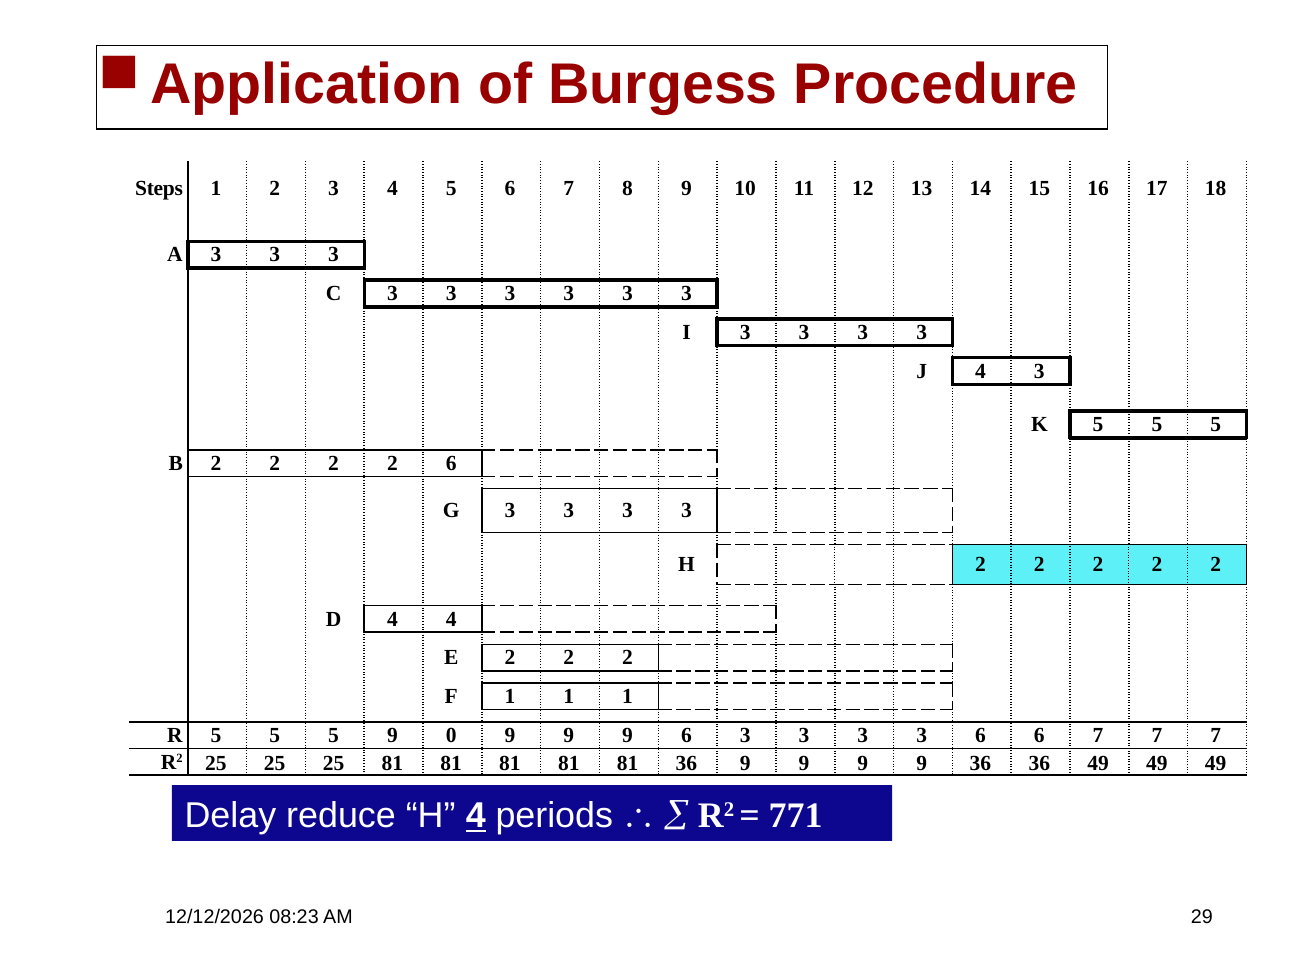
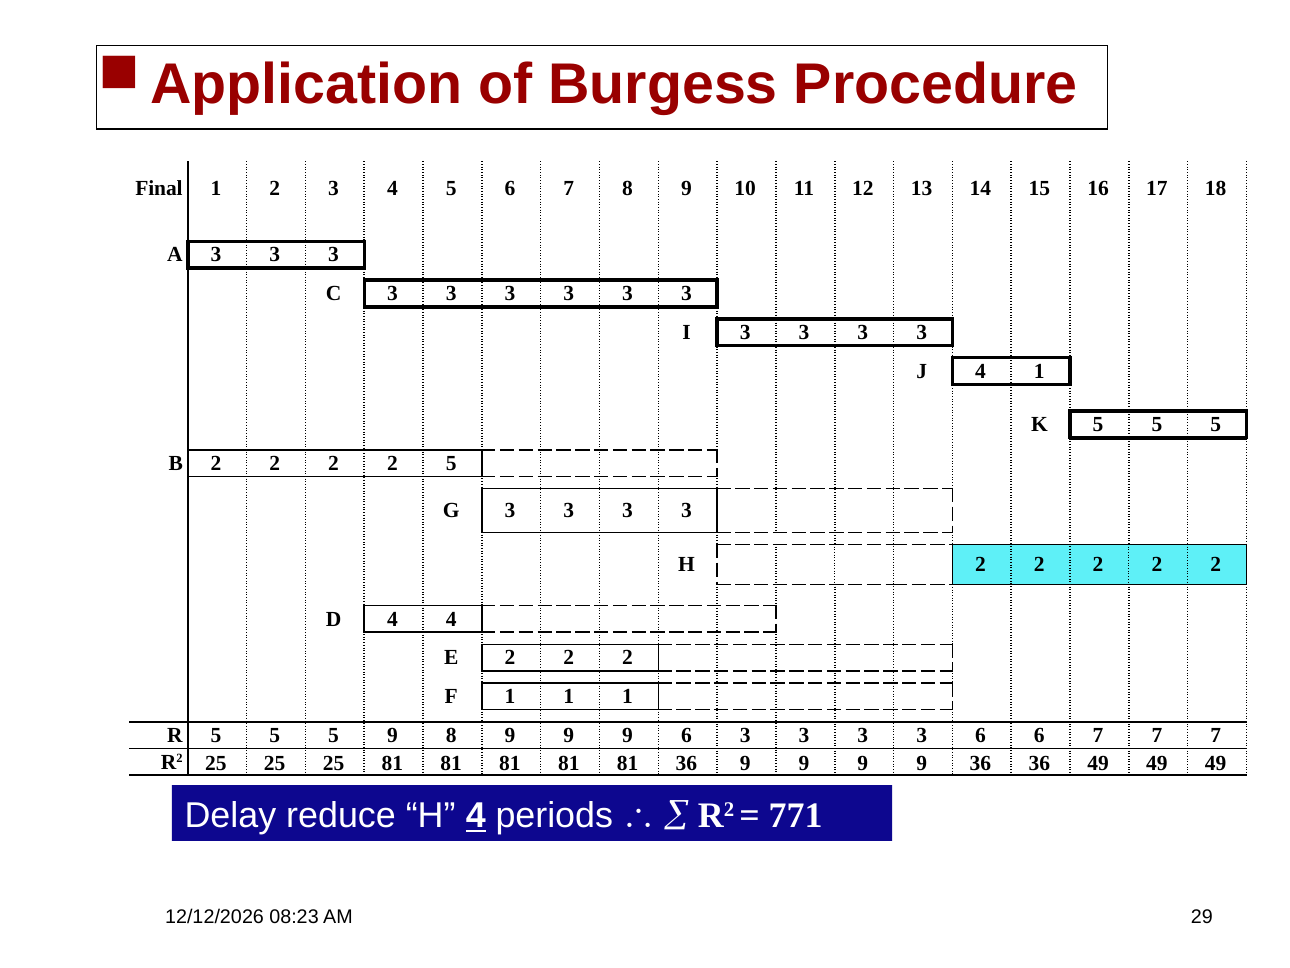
Steps: Steps -> Final (159, 188)
4 3: 3 -> 1 (1039, 371)
2 6: 6 -> 5 (451, 463)
9 0: 0 -> 8 (451, 735)
